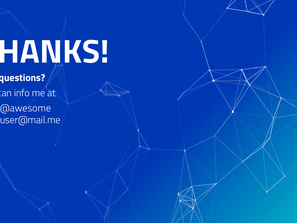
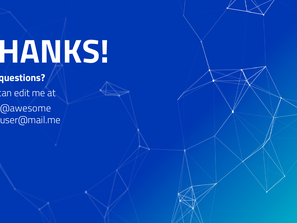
info: info -> edit (22, 93)
